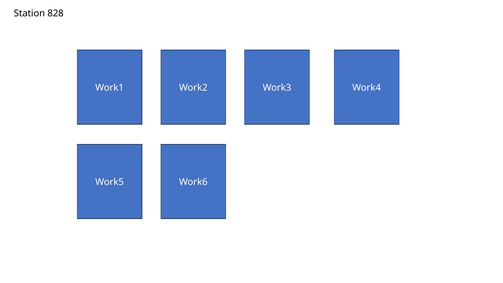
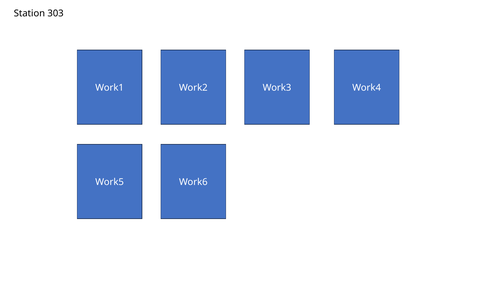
828: 828 -> 303 (56, 13)
